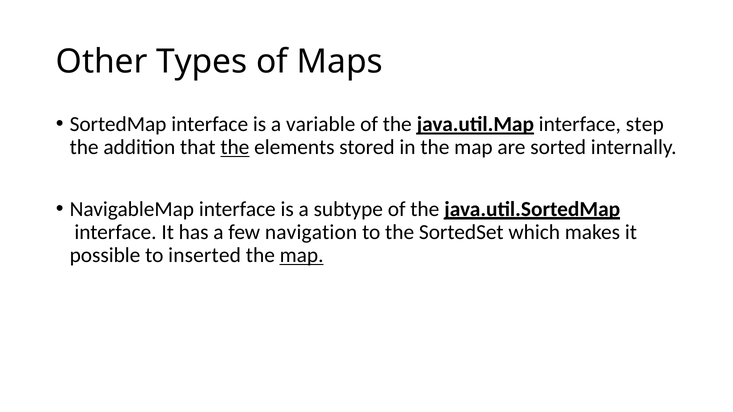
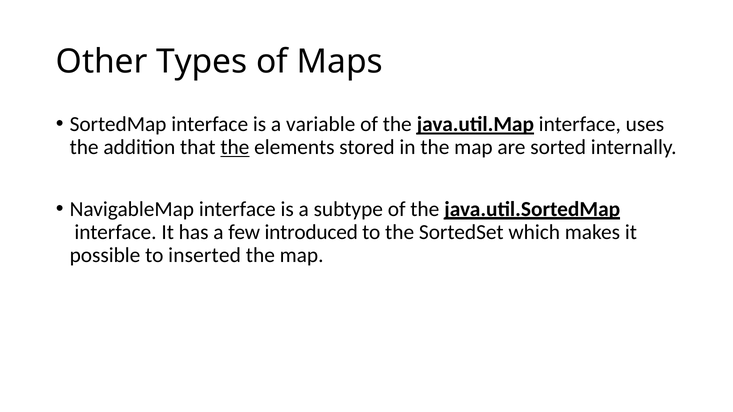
step: step -> uses (645, 124)
navigation: navigation -> introduced (311, 232)
map underline: present -> none (302, 256)
